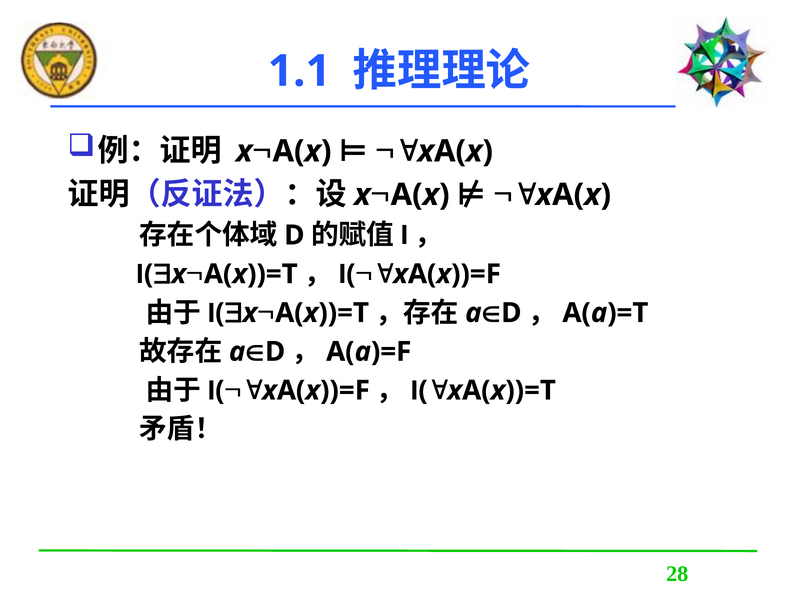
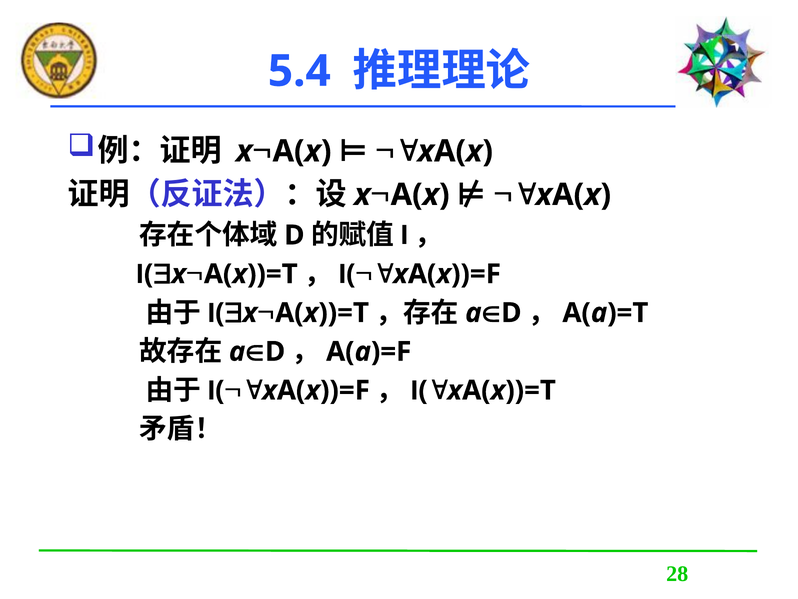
1.1: 1.1 -> 5.4 (299, 71)
